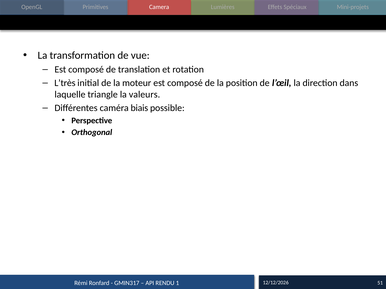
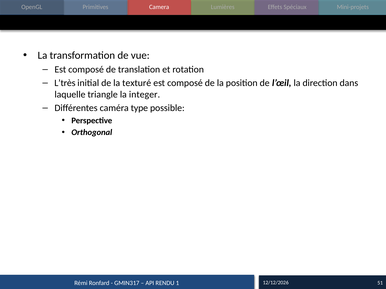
moteur: moteur -> texturé (137, 83)
valeurs: valeurs -> integer (145, 95)
biais: biais -> type (139, 108)
